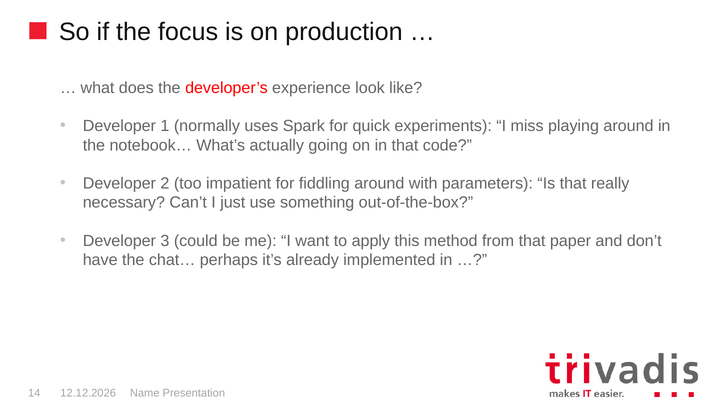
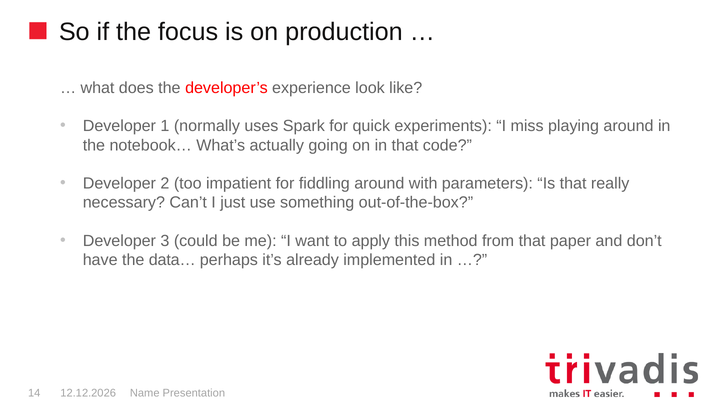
chat…: chat… -> data… (172, 260)
